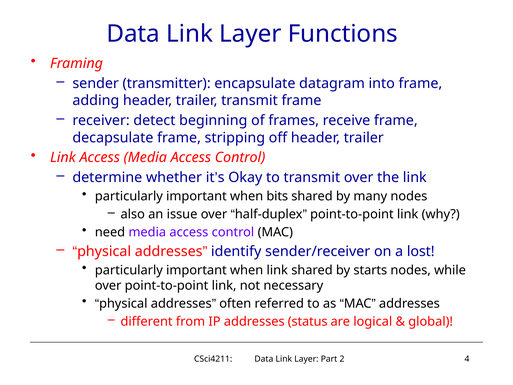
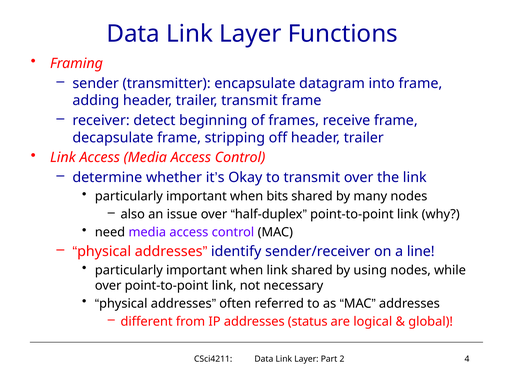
lost: lost -> line (421, 251)
starts: starts -> using (370, 270)
